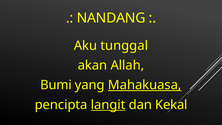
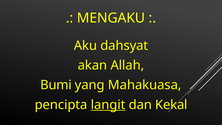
NANDANG: NANDANG -> MENGAKU (111, 18)
tunggal: tunggal -> dahsyat (124, 46)
Mahakuasa underline: present -> none (145, 85)
